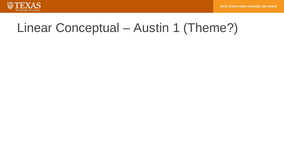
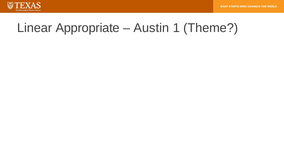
Conceptual: Conceptual -> Appropriate (88, 28)
